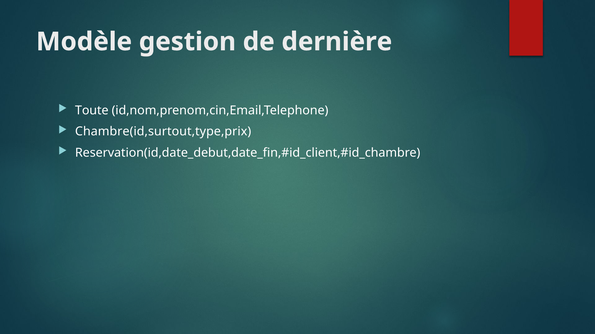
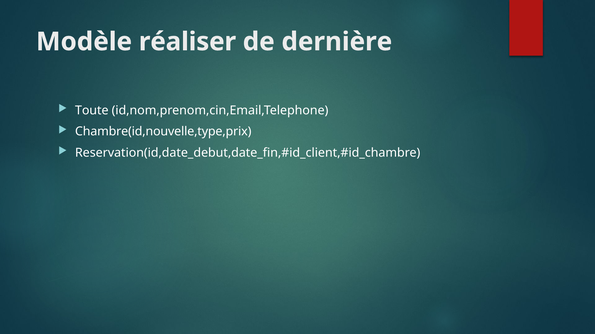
gestion: gestion -> réaliser (187, 42)
Chambre(id,surtout,type,prix: Chambre(id,surtout,type,prix -> Chambre(id,nouvelle,type,prix (163, 132)
